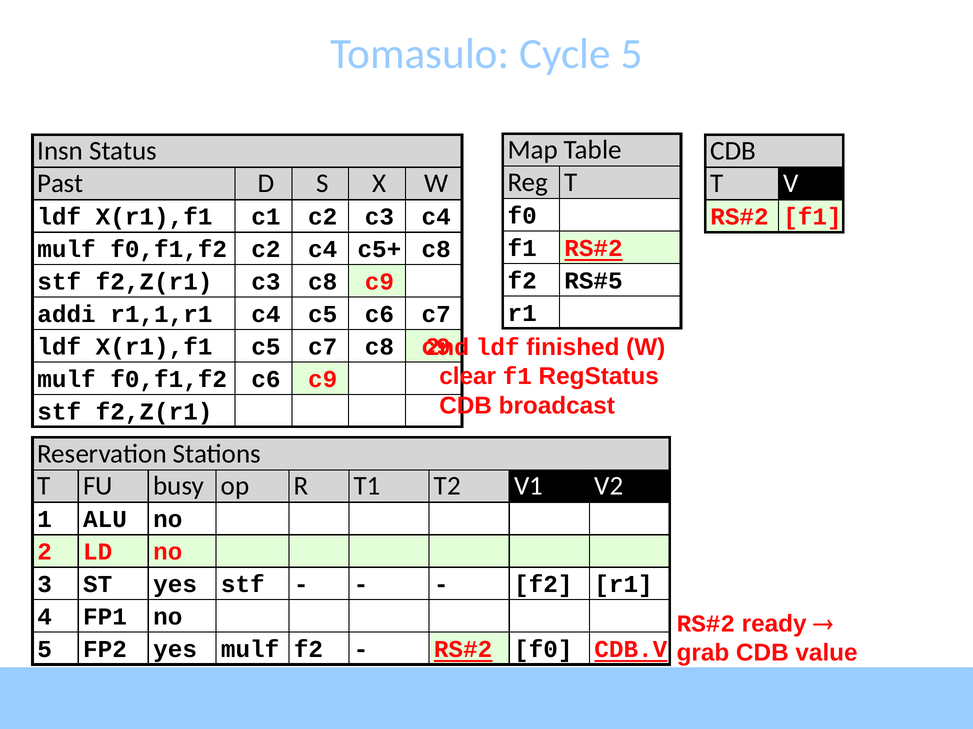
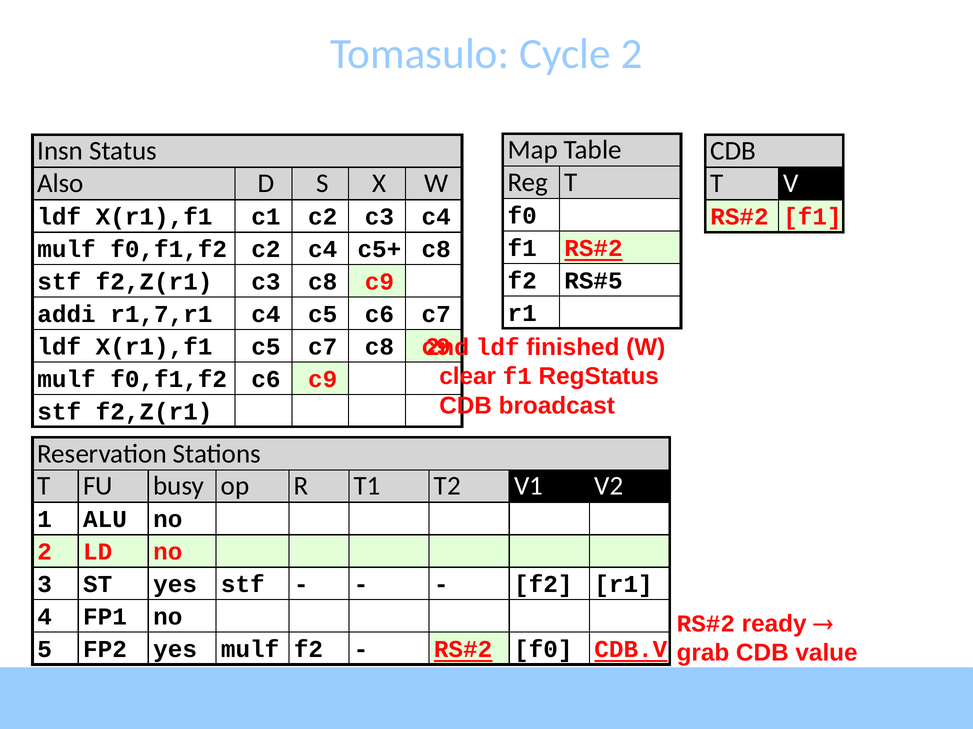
Cycle 5: 5 -> 2 (632, 54)
Past: Past -> Also (60, 184)
r1,1,r1: r1,1,r1 -> r1,7,r1 (161, 315)
